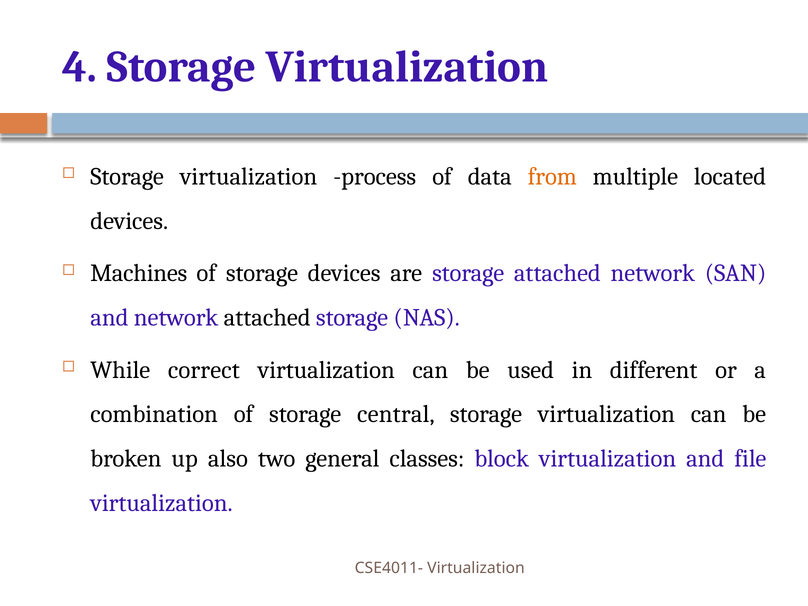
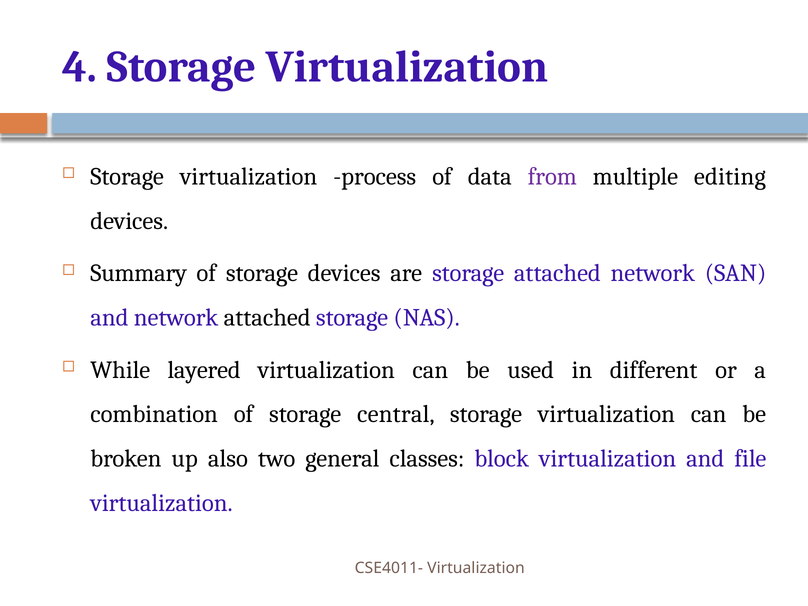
from colour: orange -> purple (552, 177)
located: located -> editing (730, 177)
Machines: Machines -> Summary (139, 273)
correct: correct -> layered (204, 370)
